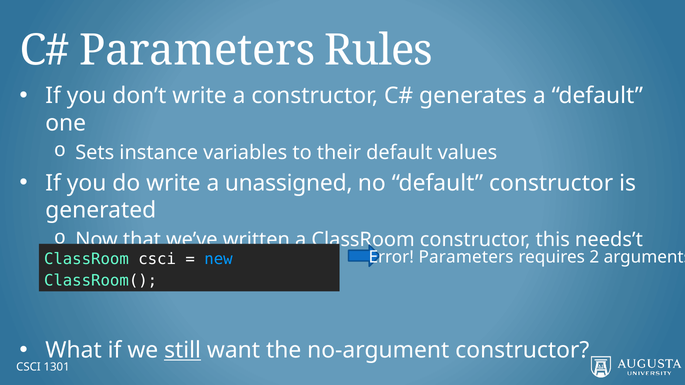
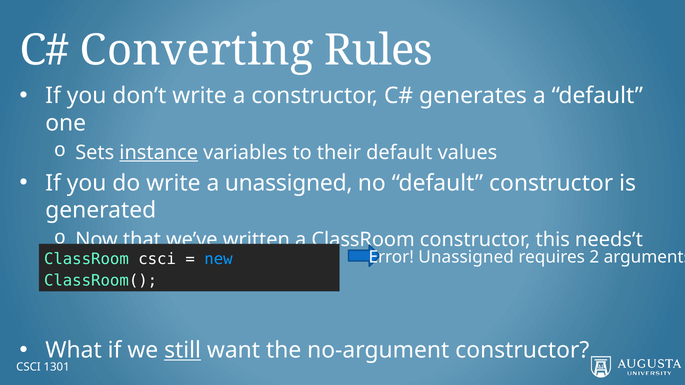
Parameters: Parameters -> Converting (197, 51)
instance underline: none -> present (159, 153)
Error Parameters: Parameters -> Unassigned (466, 257)
